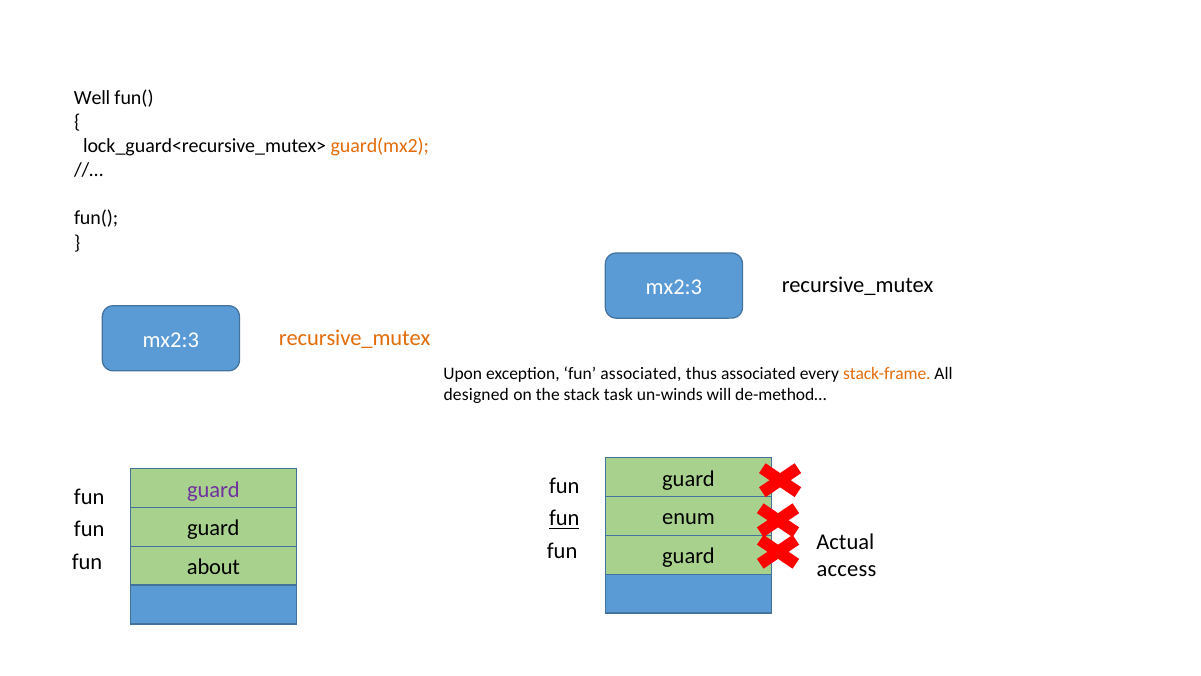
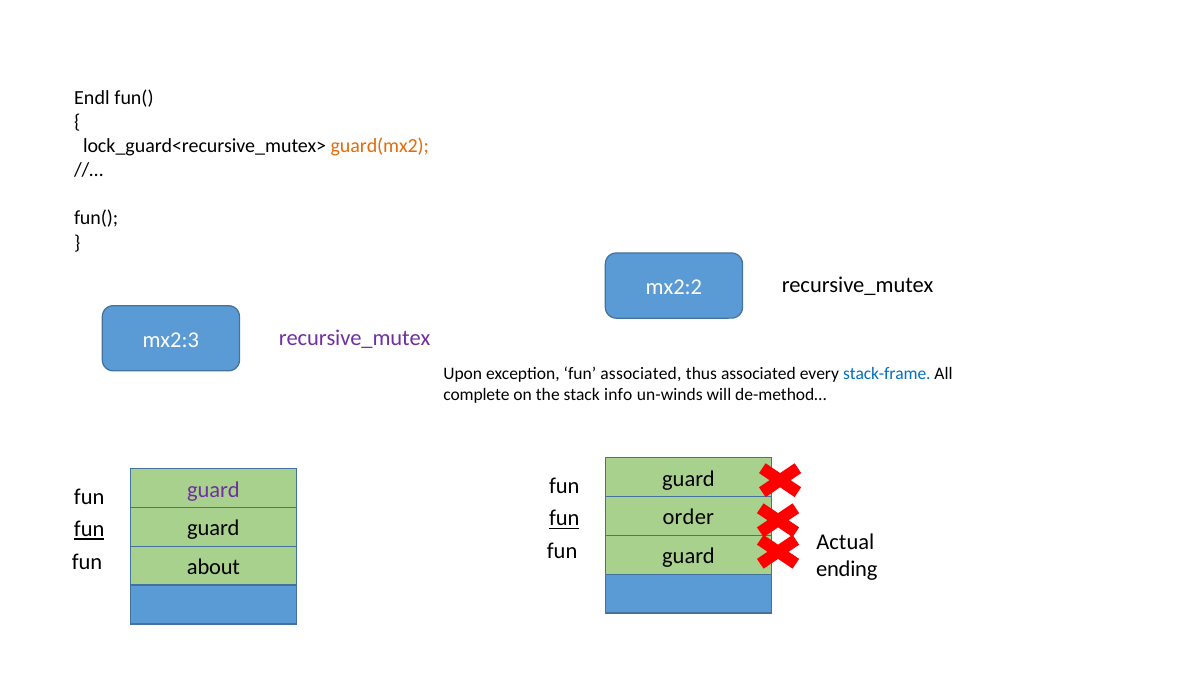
Well: Well -> Endl (92, 98)
mx2:3: mx2:3 -> mx2:2 (674, 287)
recursive_mutex colour: orange -> purple (355, 337)
stack-frame colour: orange -> blue (887, 374)
designed: designed -> complete (476, 395)
task: task -> info (618, 395)
enum: enum -> order (688, 517)
fun underline: none -> present (89, 529)
access: access -> ending (847, 568)
